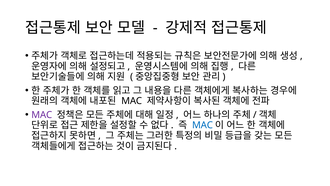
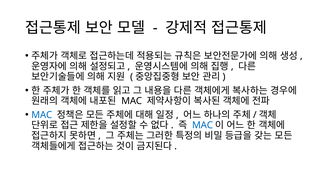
MAC colour: purple -> blue (42, 115)
